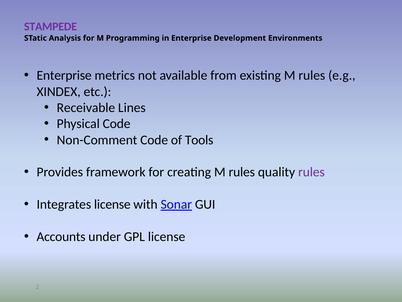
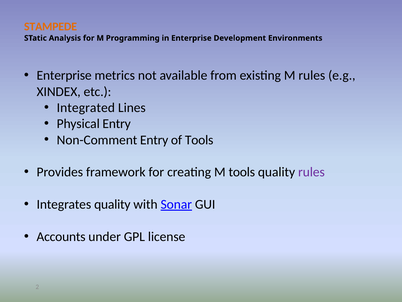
STAMPEDE colour: purple -> orange (51, 27)
Receivable: Receivable -> Integrated (86, 108)
Physical Code: Code -> Entry (117, 124)
Non-Comment Code: Code -> Entry (154, 140)
creating M rules: rules -> tools (242, 172)
Integrates license: license -> quality (112, 204)
